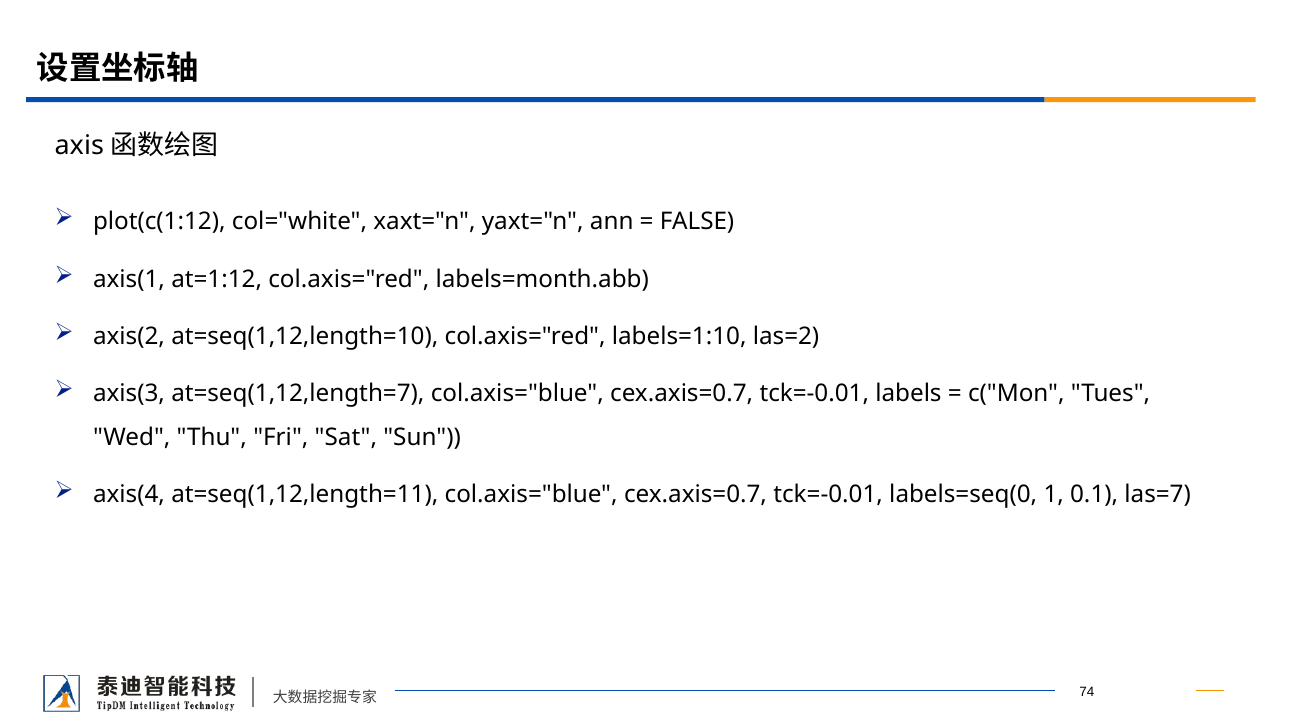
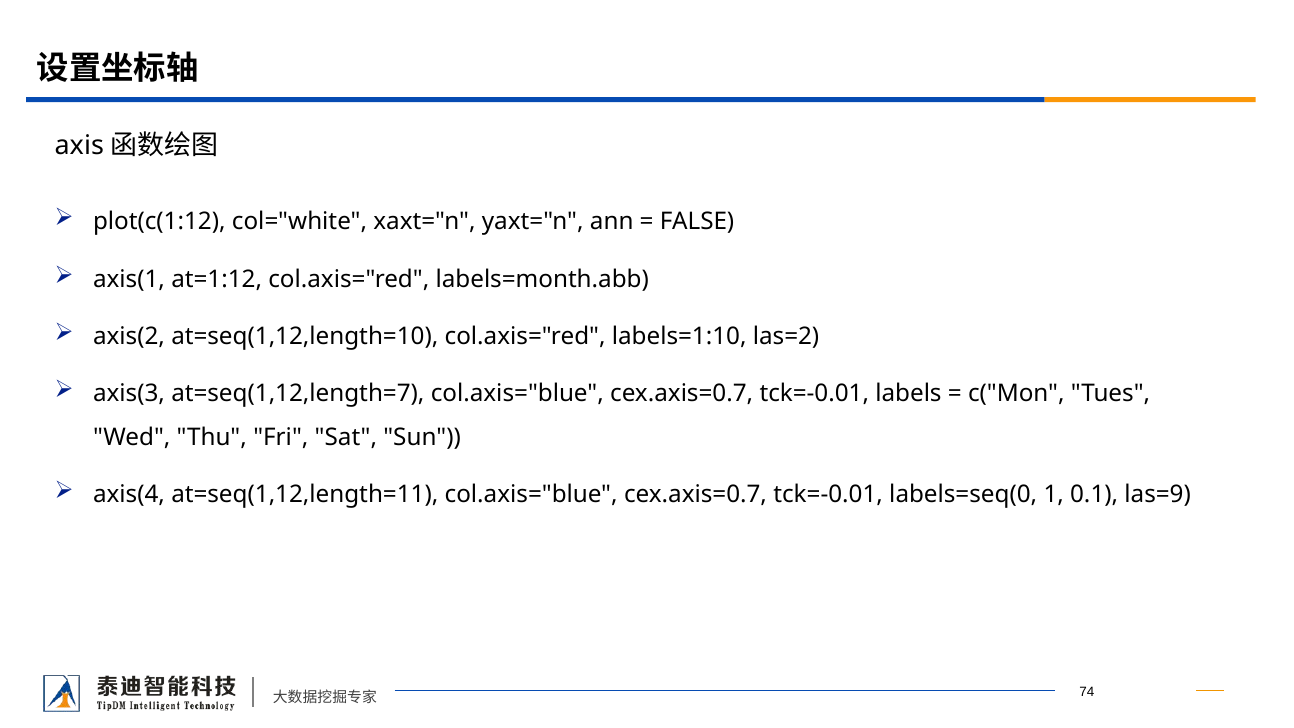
las=7: las=7 -> las=9 (1158, 494)
